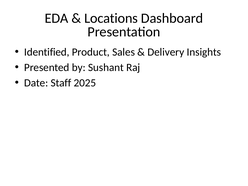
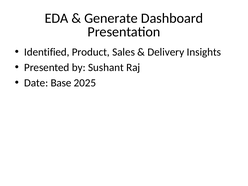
Locations: Locations -> Generate (111, 18)
Staff: Staff -> Base (61, 83)
